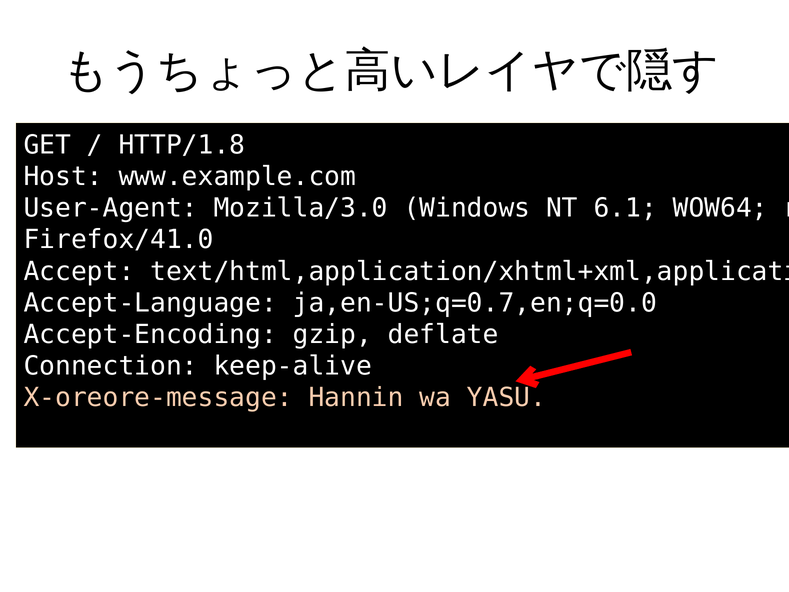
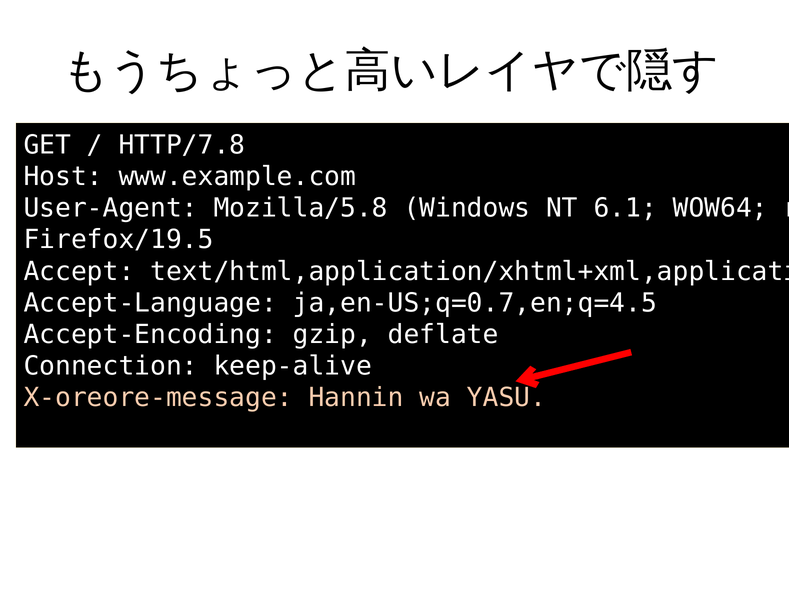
HTTP/1.8: HTTP/1.8 -> HTTP/7.8 (182, 145)
Mozilla/3.0: Mozilla/3.0 -> Mozilla/5.8 (301, 208)
Firefox/41.0: Firefox/41.0 -> Firefox/19.5 (119, 240)
ja,en-US;q=0.7,en;q=0.0: ja,en-US;q=0.7,en;q=0.0 -> ja,en-US;q=0.7,en;q=4.5 (475, 303)
